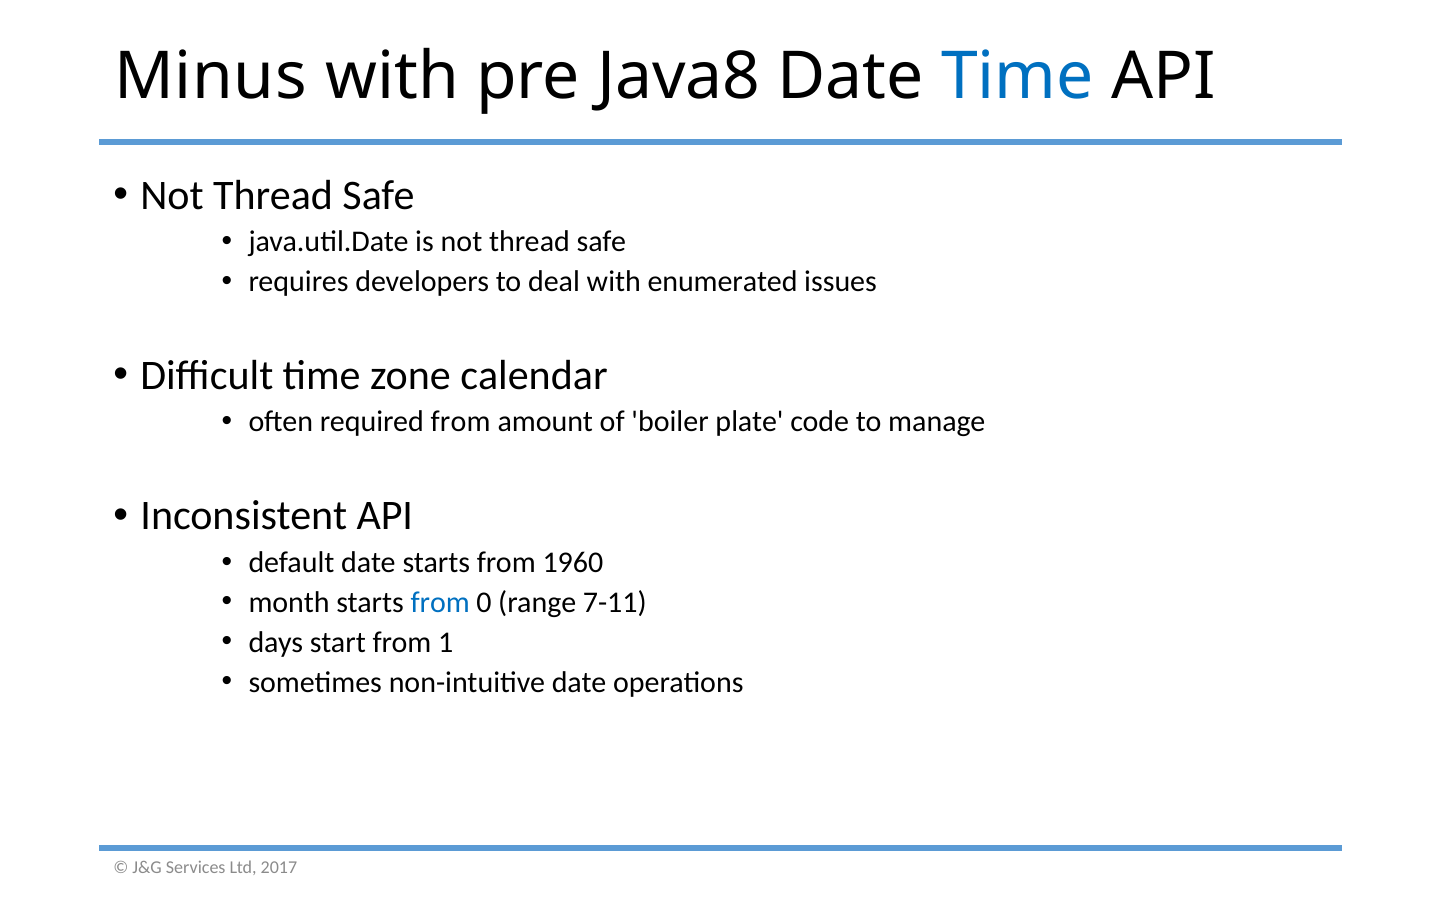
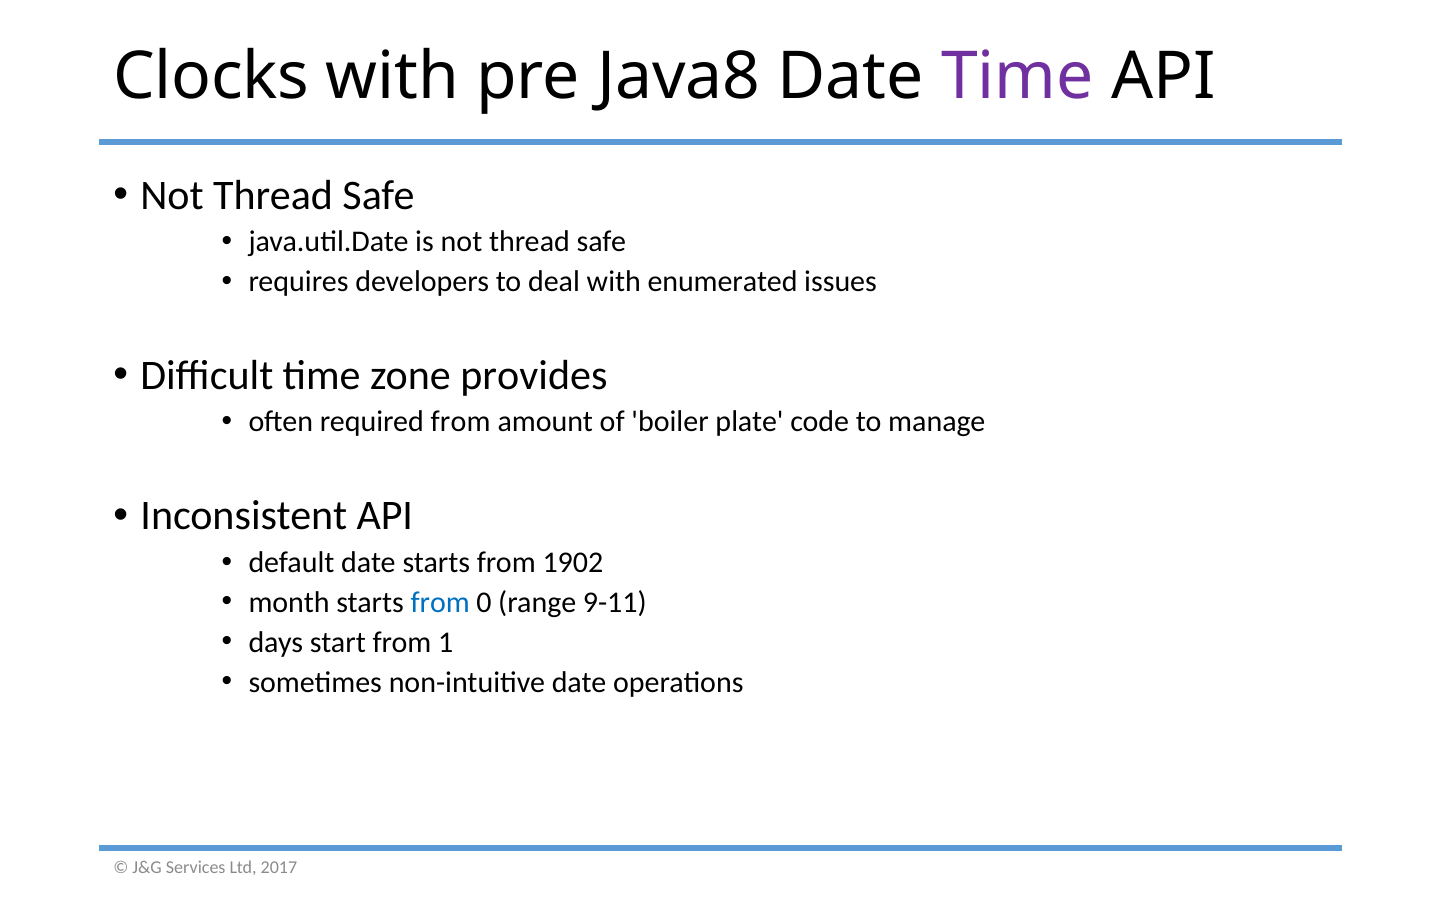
Minus: Minus -> Clocks (211, 77)
Time colour: blue -> purple (1018, 77)
calendar: calendar -> provides (534, 375)
1960: 1960 -> 1902 (573, 562)
7-11: 7-11 -> 9-11 (615, 602)
